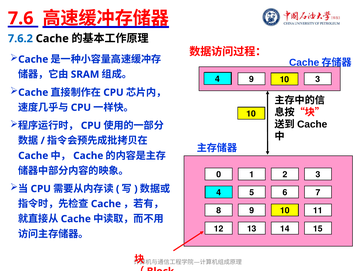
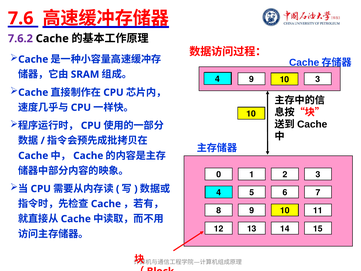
7.6.2 colour: blue -> purple (20, 39)
